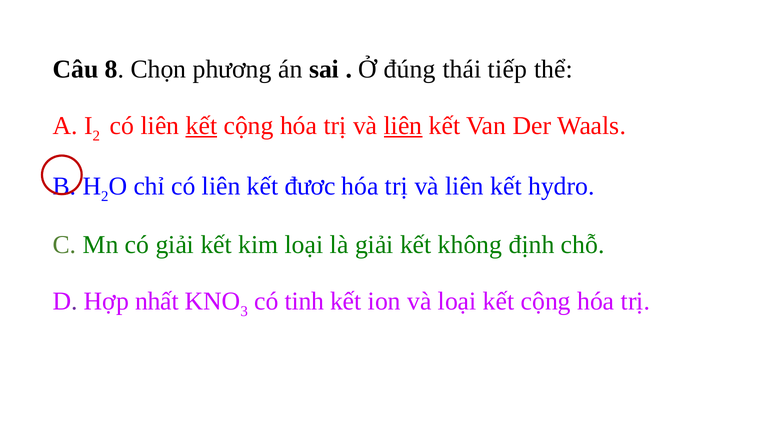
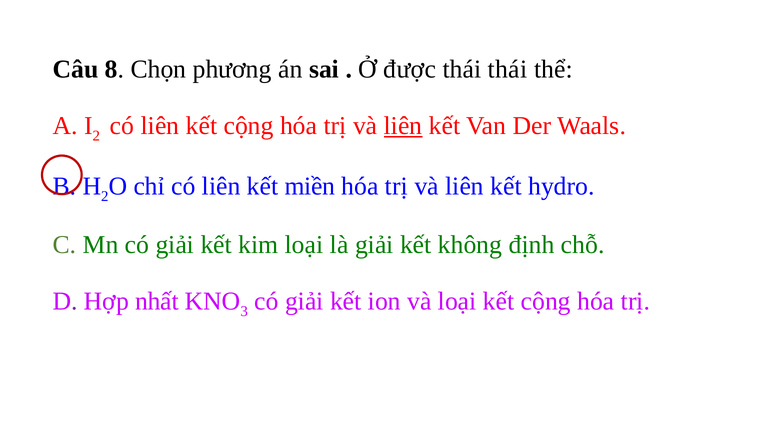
đúng: đúng -> được (410, 69)
thái tiếp: tiếp -> thái (508, 69)
kết underline: present -> none (201, 126)
đươc: đươc -> miền (310, 186)
tinh: tinh -> giải (304, 302)
